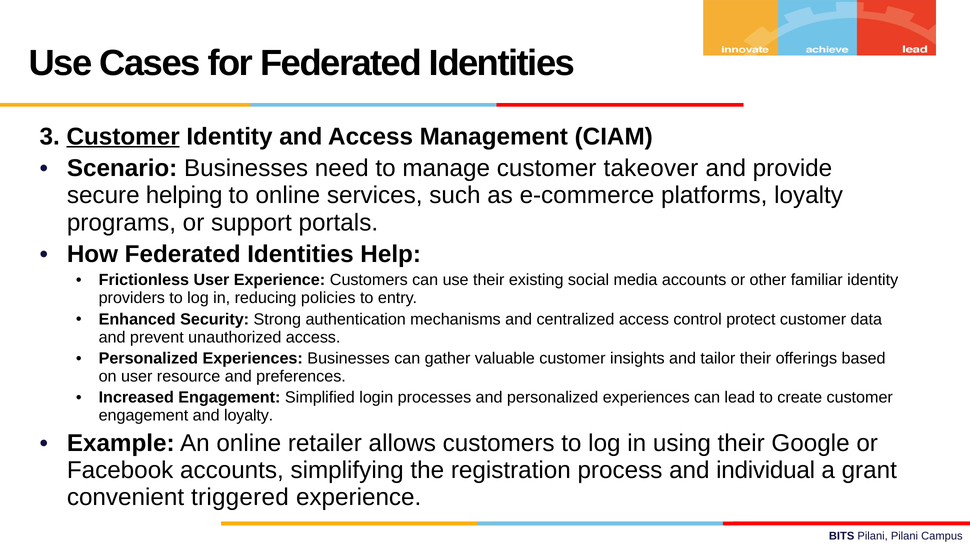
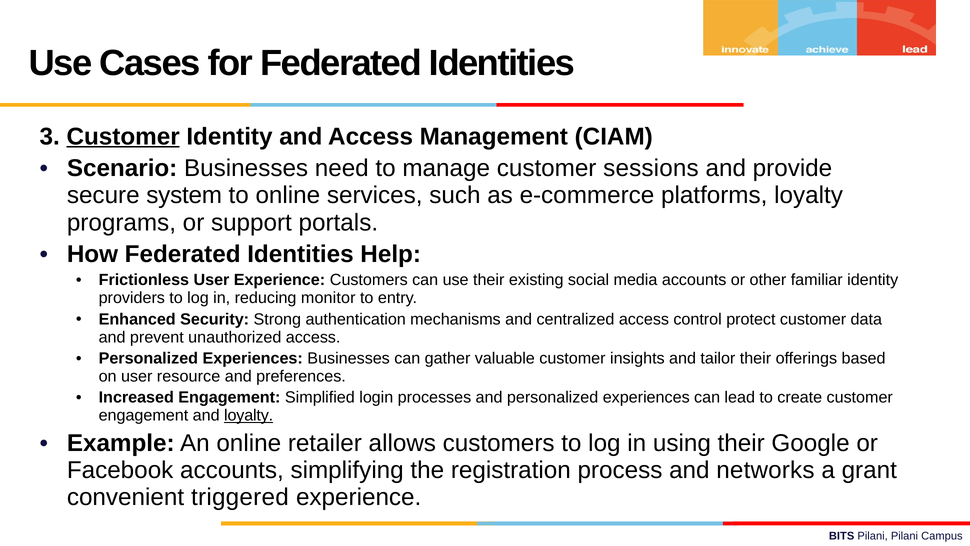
takeover: takeover -> sessions (651, 168)
helping: helping -> system (184, 195)
policies: policies -> monitor (328, 298)
loyalty underline: none -> present (249, 415)
individual: individual -> networks (765, 470)
